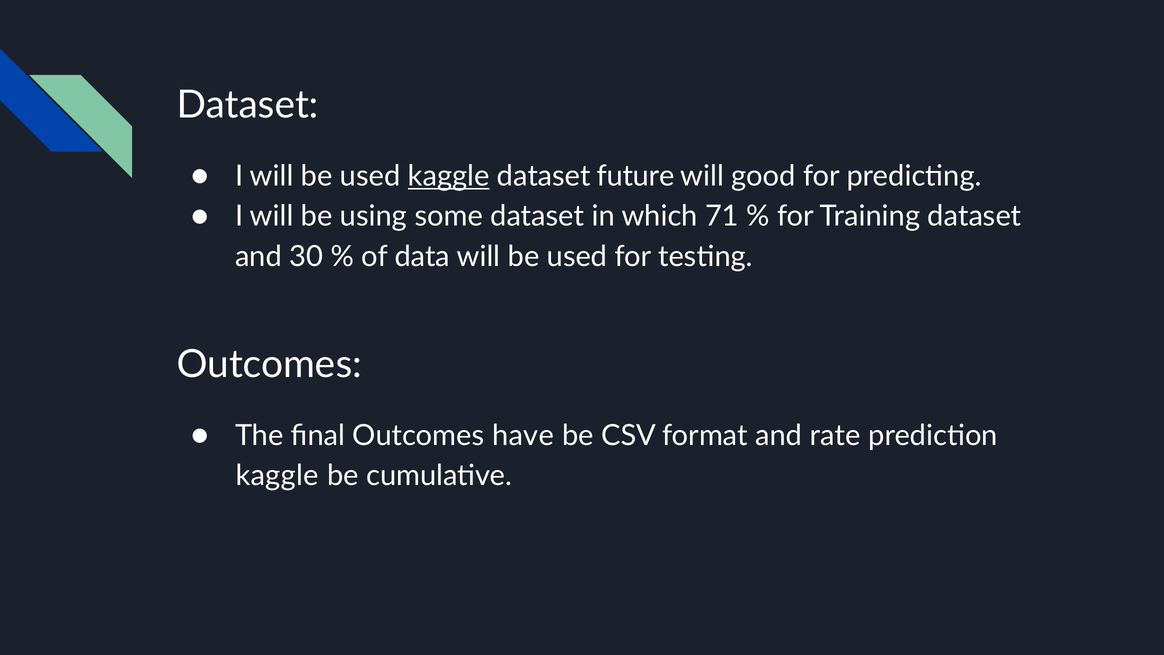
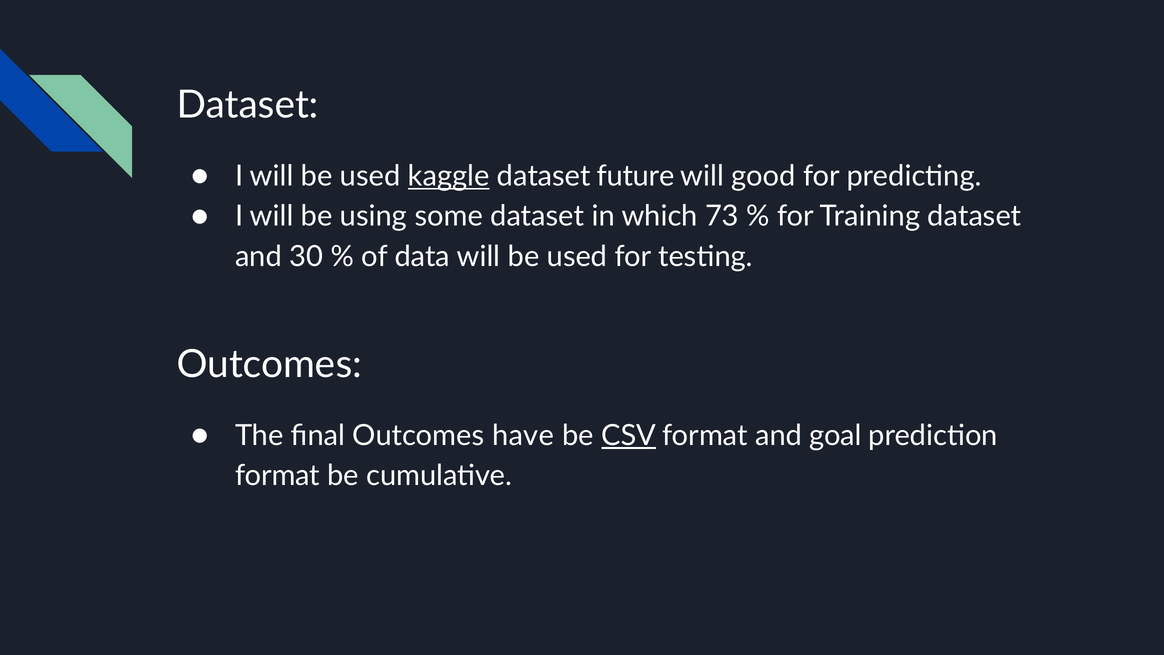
71: 71 -> 73 (722, 216)
CSV underline: none -> present (629, 435)
rate: rate -> goal (835, 435)
kaggle: kaggle -> format (277, 476)
